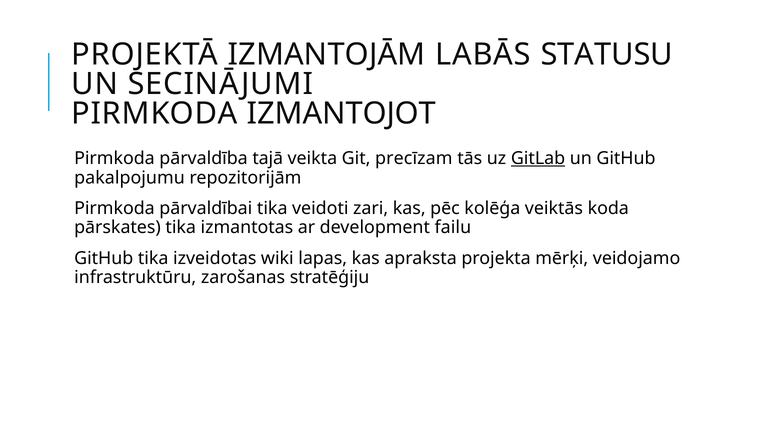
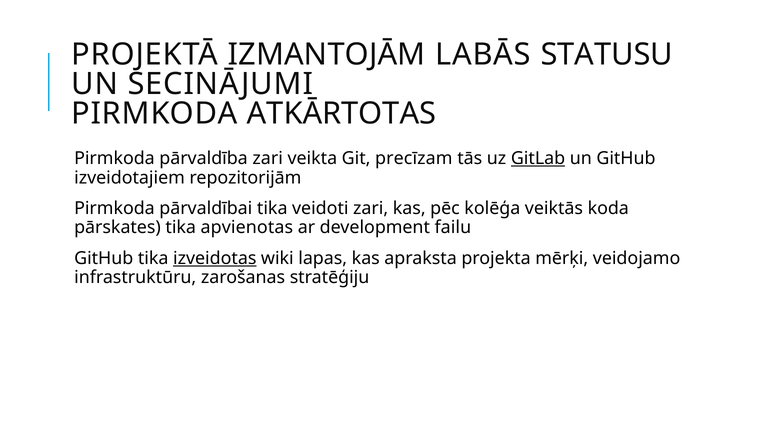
IZMANTOJOT: IZMANTOJOT -> ATKĀRTOTAS (341, 114)
pārvaldība tajā: tajā -> zari (268, 159)
pakalpojumu: pakalpojumu -> izveidotajiem (130, 178)
izmantotas: izmantotas -> apvienotas (247, 228)
izveidotas underline: none -> present (215, 258)
